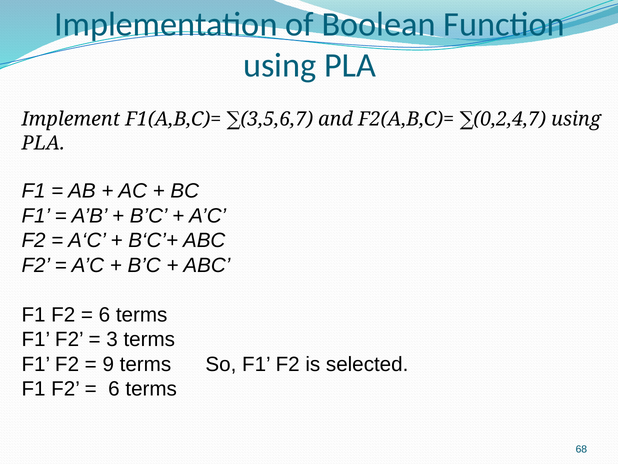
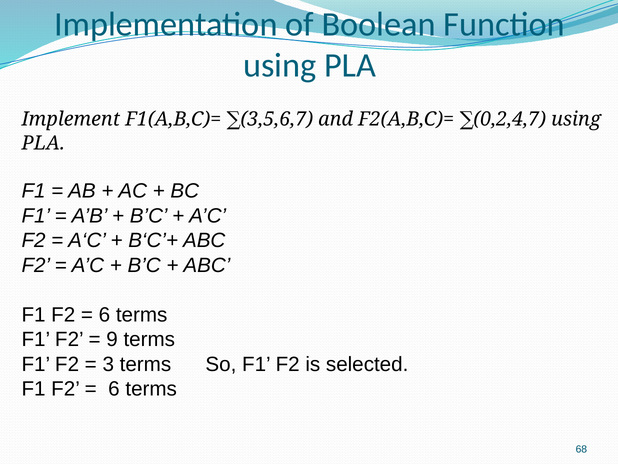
3: 3 -> 9 (112, 339)
9: 9 -> 3 (108, 364)
